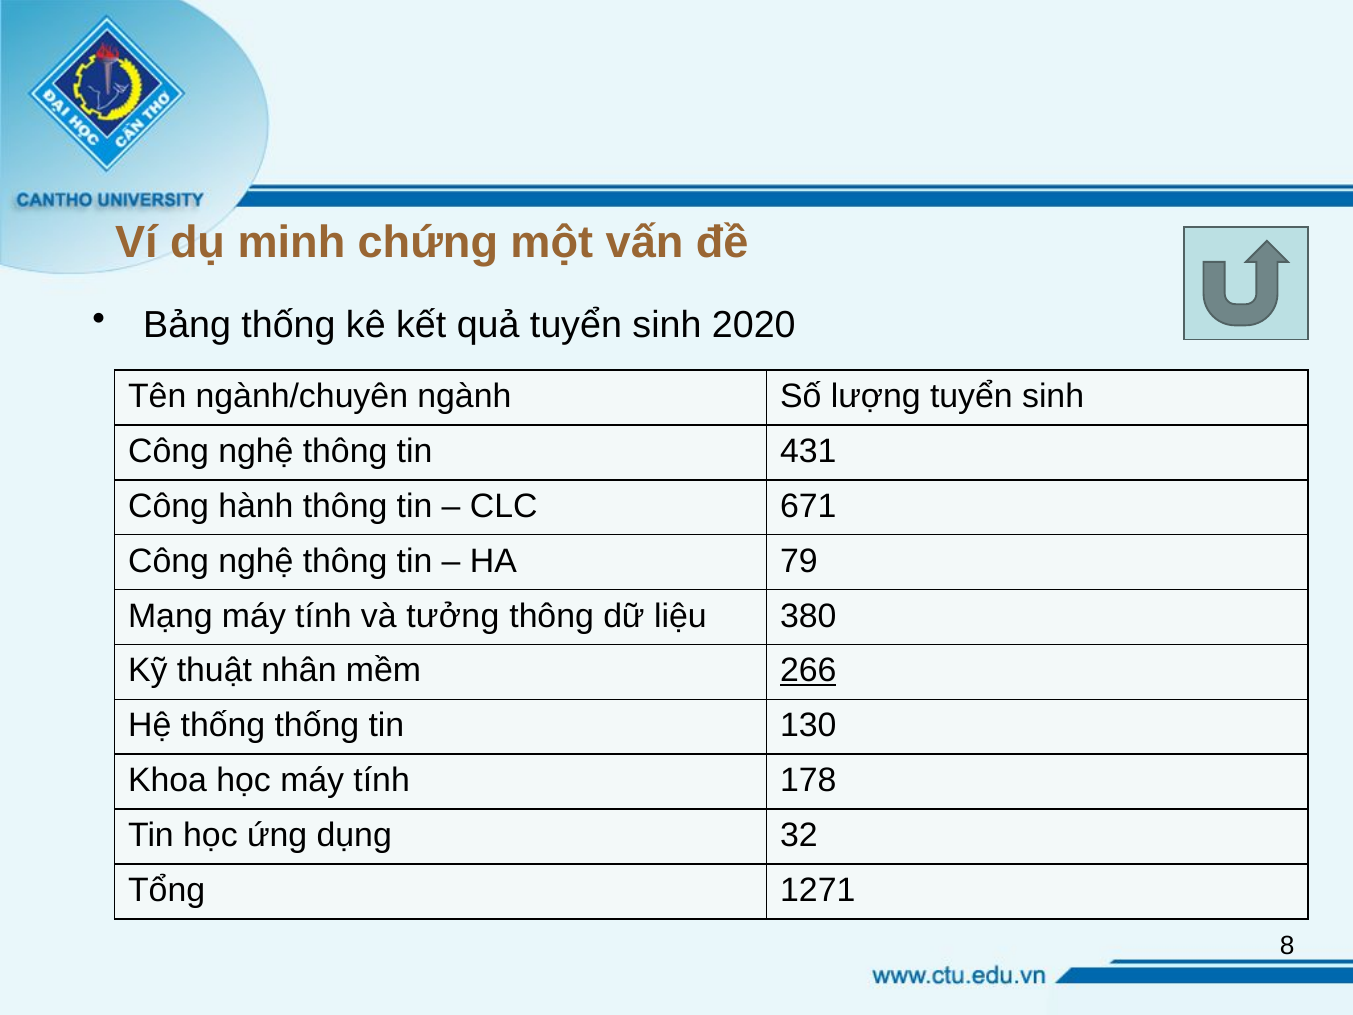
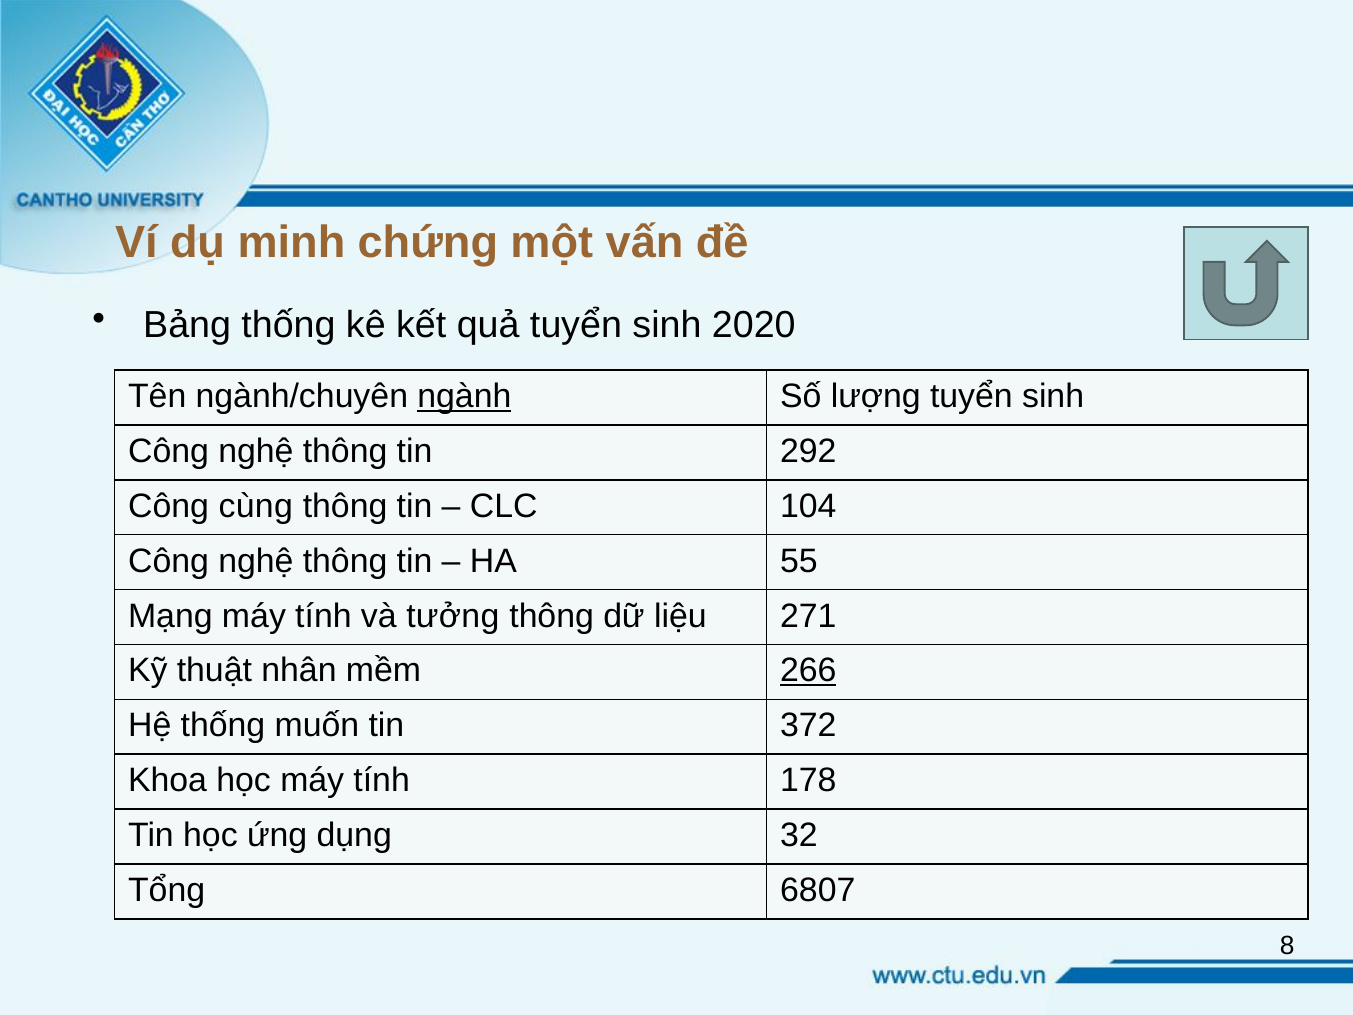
ngành underline: none -> present (464, 396)
431: 431 -> 292 (808, 451)
hành: hành -> cùng (256, 506)
671: 671 -> 104 (808, 506)
79: 79 -> 55 (799, 561)
380: 380 -> 271 (808, 616)
thống thống: thống -> muốn (317, 725)
130: 130 -> 372 (808, 725)
1271: 1271 -> 6807 (818, 890)
